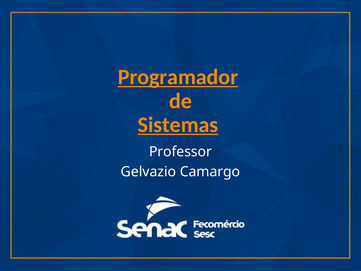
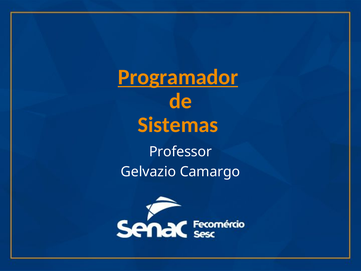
Sistemas underline: present -> none (178, 125)
